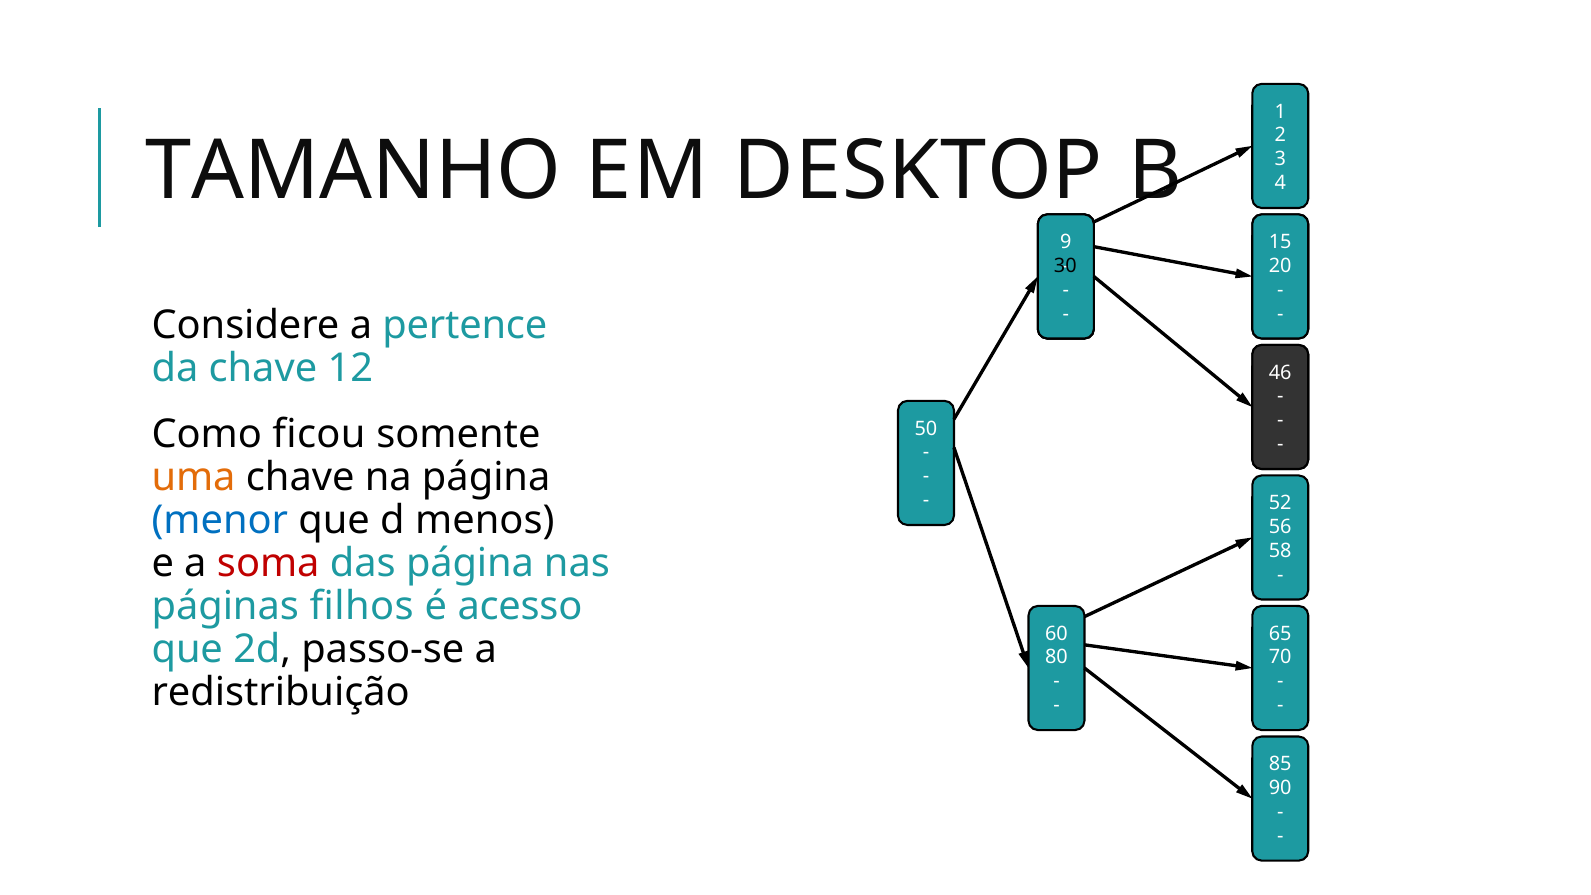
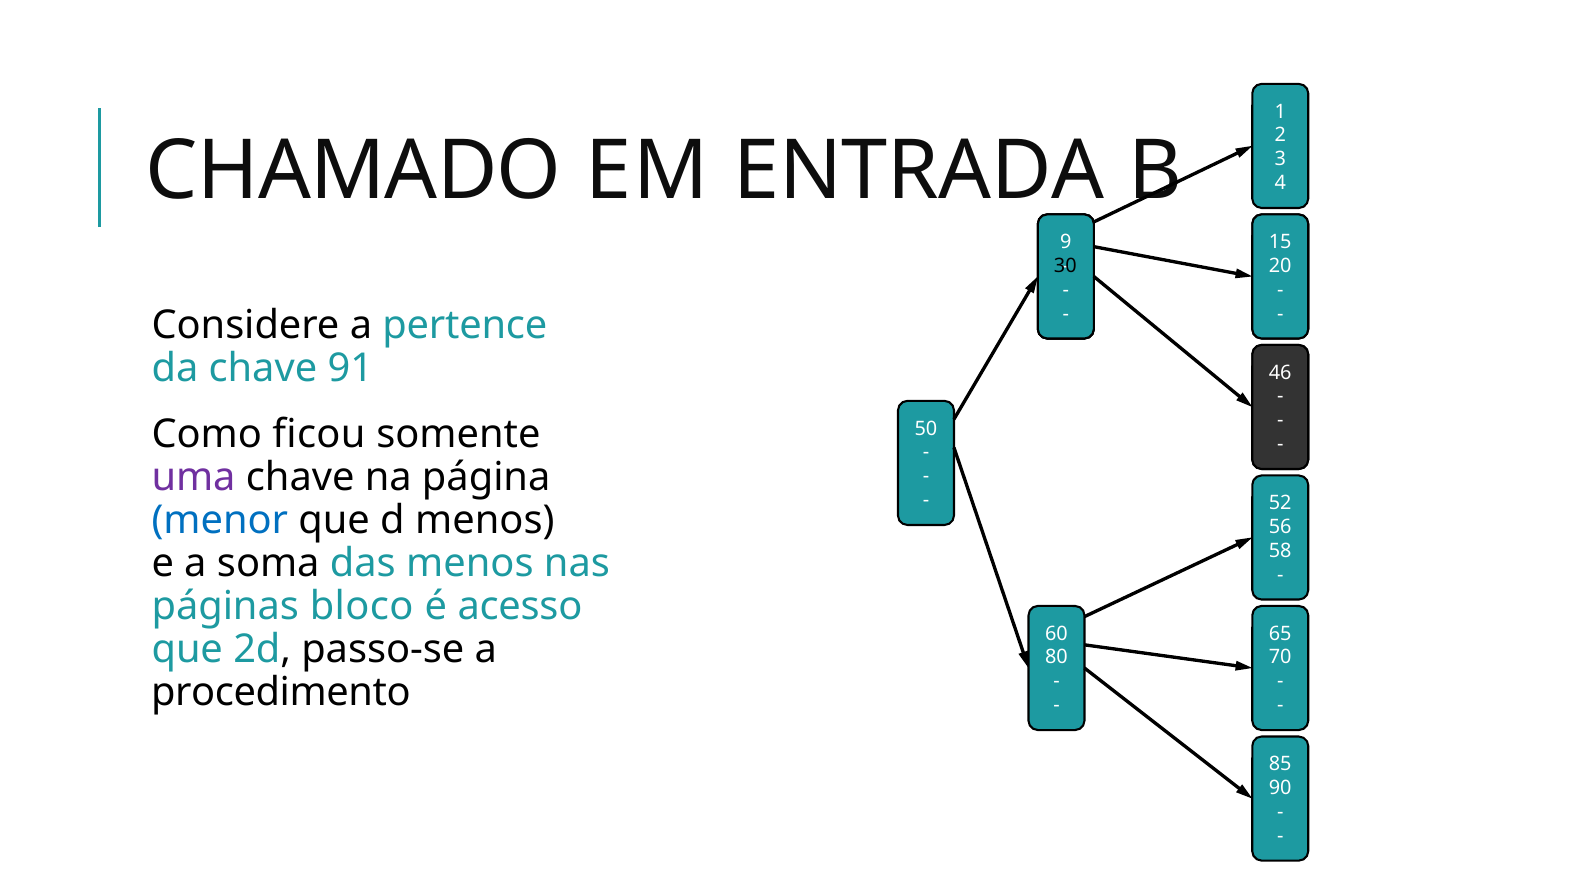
TAMANHO: TAMANHO -> CHAMADO (354, 171)
DESKTOP: DESKTOP -> ENTRADA (919, 171)
12: 12 -> 91 (350, 368)
uma colour: orange -> purple (194, 478)
soma colour: red -> black (268, 563)
das página: página -> menos (470, 563)
filhos: filhos -> bloco (362, 606)
redistribuição: redistribuição -> procedimento (281, 692)
